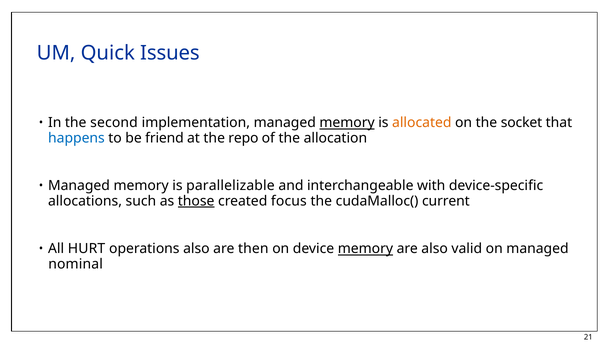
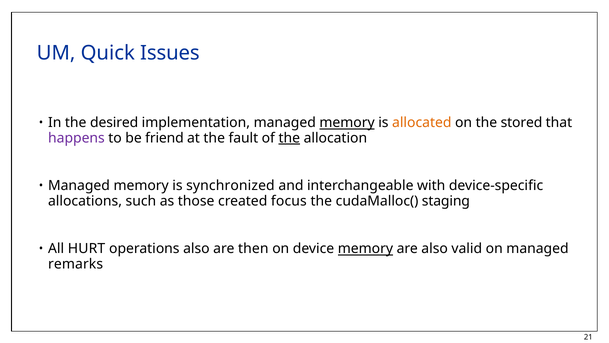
second: second -> desired (114, 123)
socket: socket -> stored (521, 123)
happens colour: blue -> purple (76, 138)
repo: repo -> fault (243, 138)
the underline: none -> present (289, 138)
parallelizable: parallelizable -> synchronized (230, 186)
those underline: present -> none (196, 201)
current: current -> staging (446, 201)
nominal: nominal -> remarks (76, 264)
